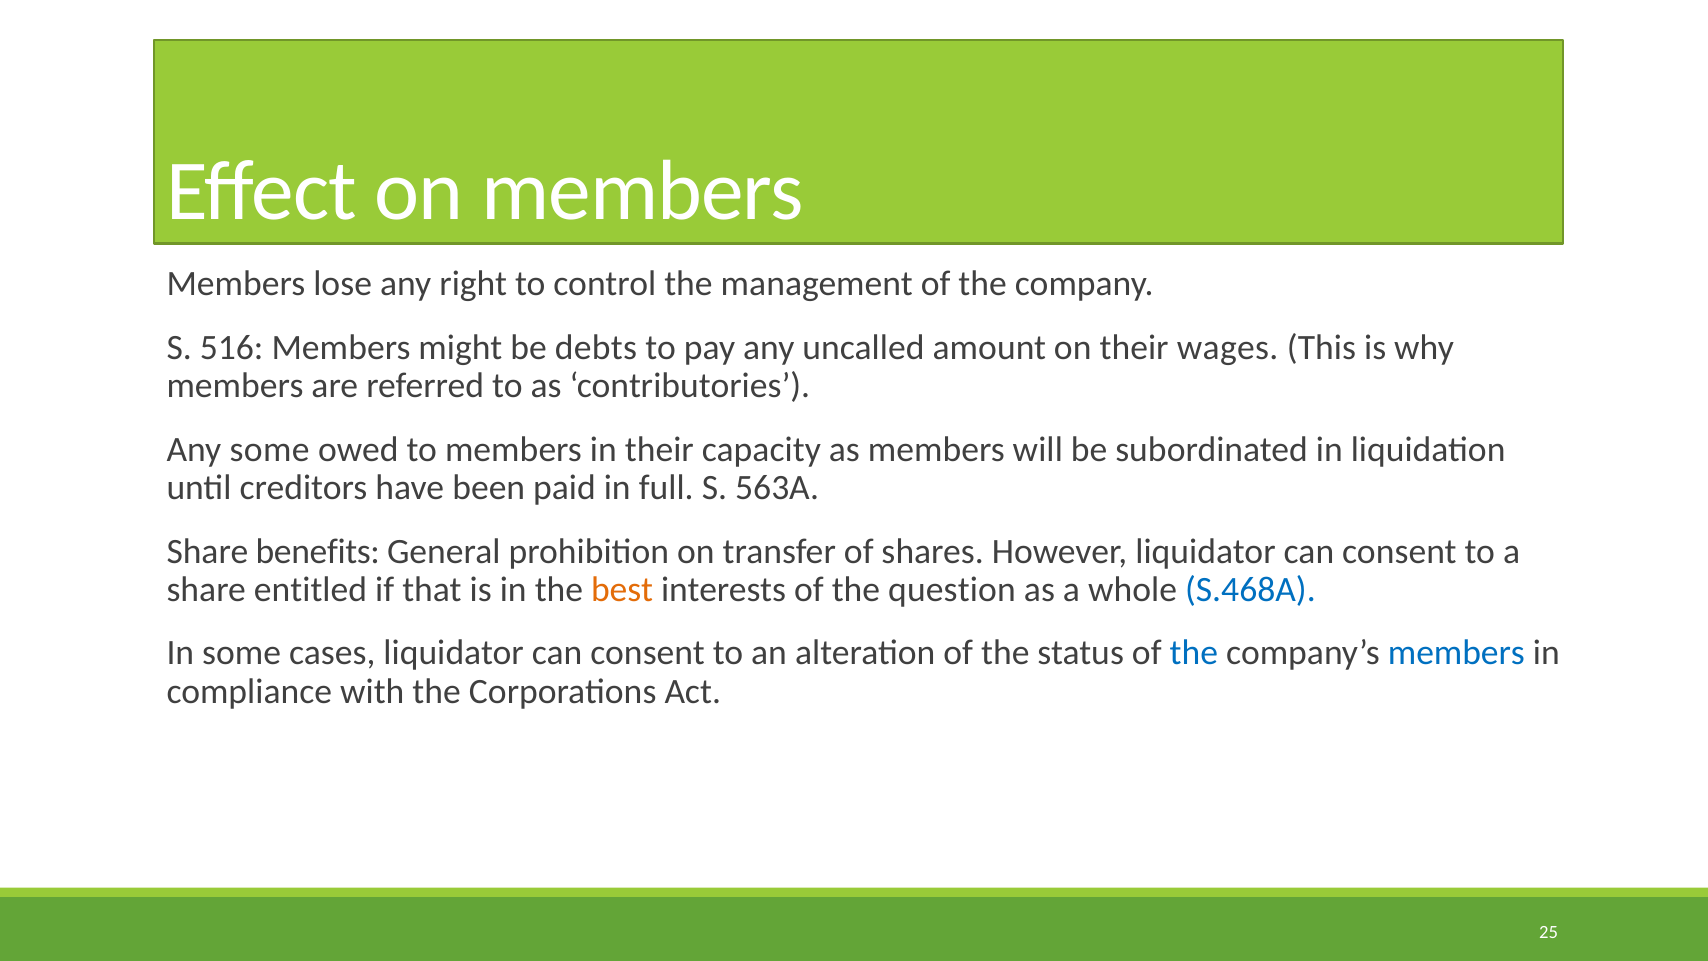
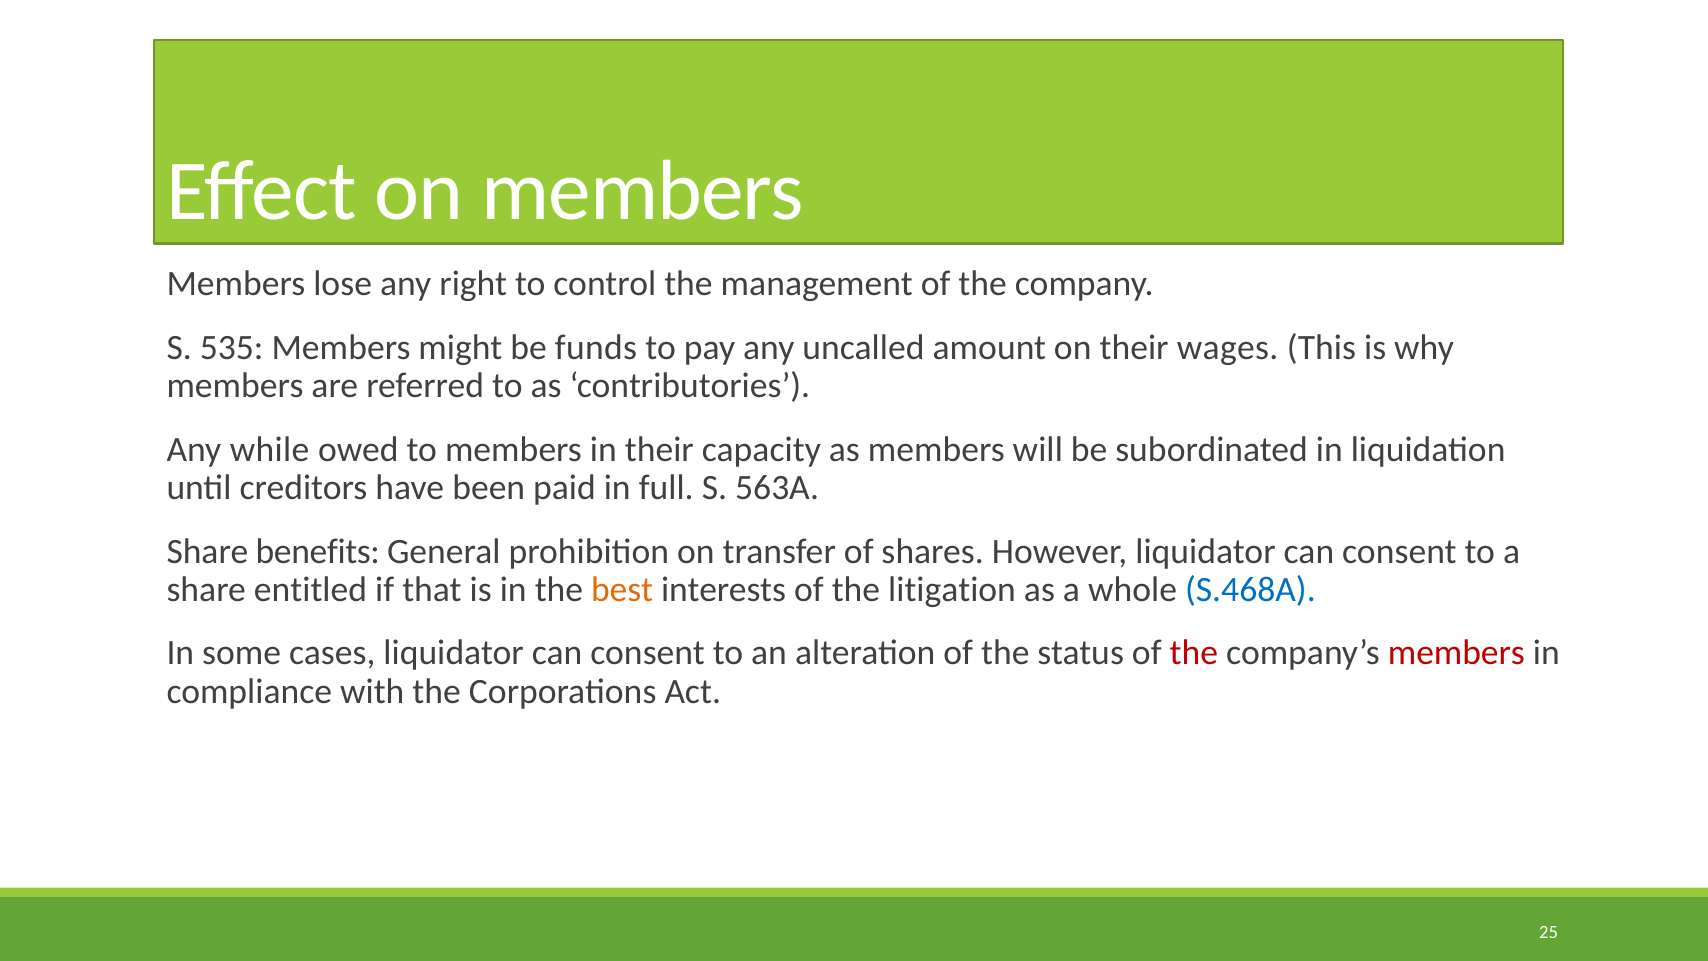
516: 516 -> 535 (232, 347)
debts: debts -> funds (596, 347)
Any some: some -> while (270, 449)
question: question -> litigation (952, 590)
the colour: blue -> red (1194, 653)
members colour: blue -> red (1456, 653)
